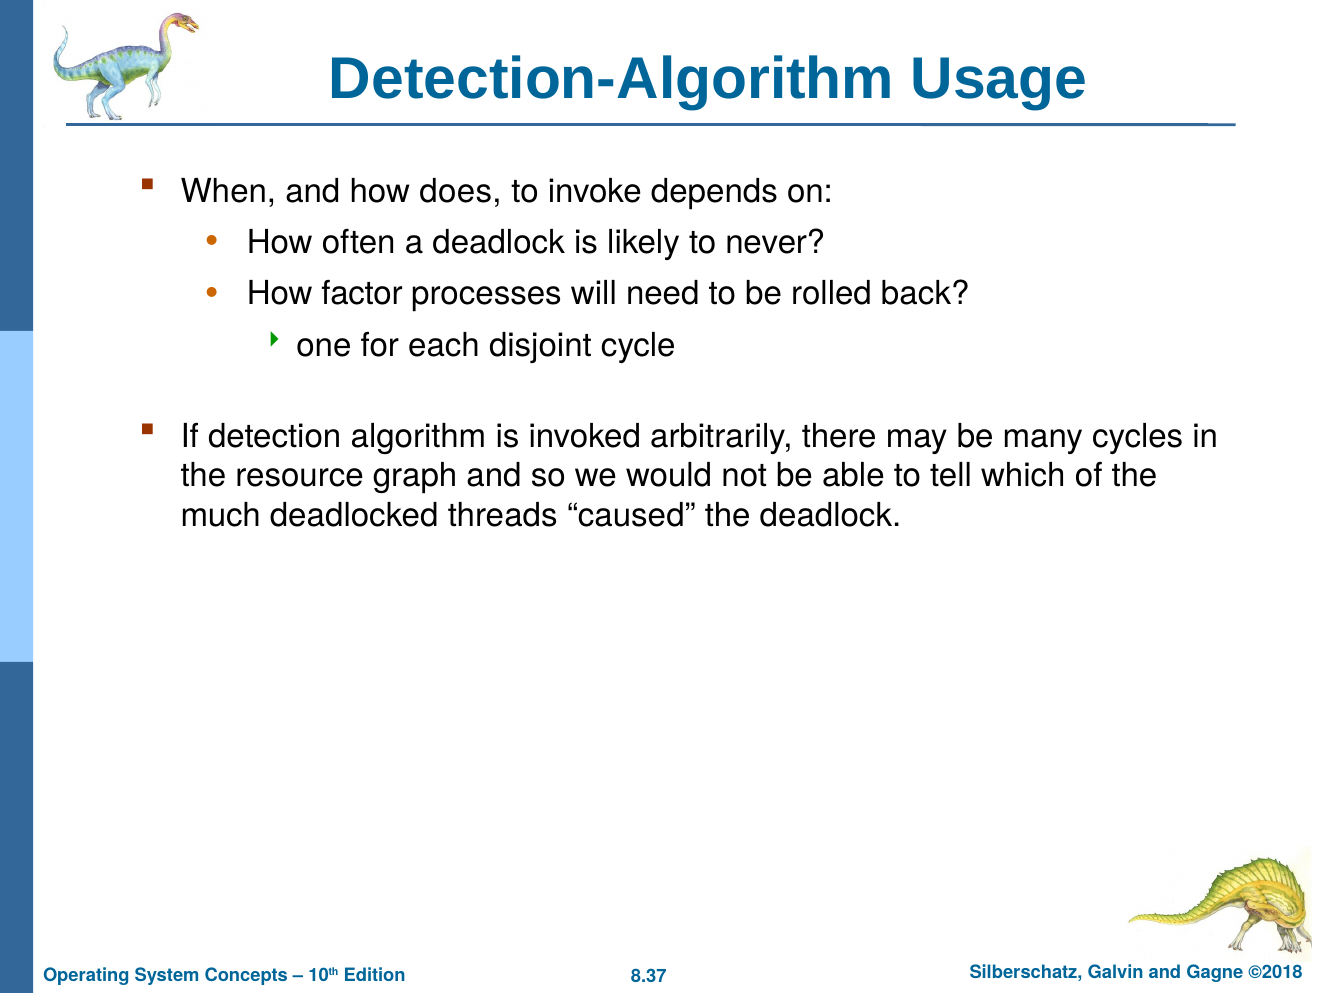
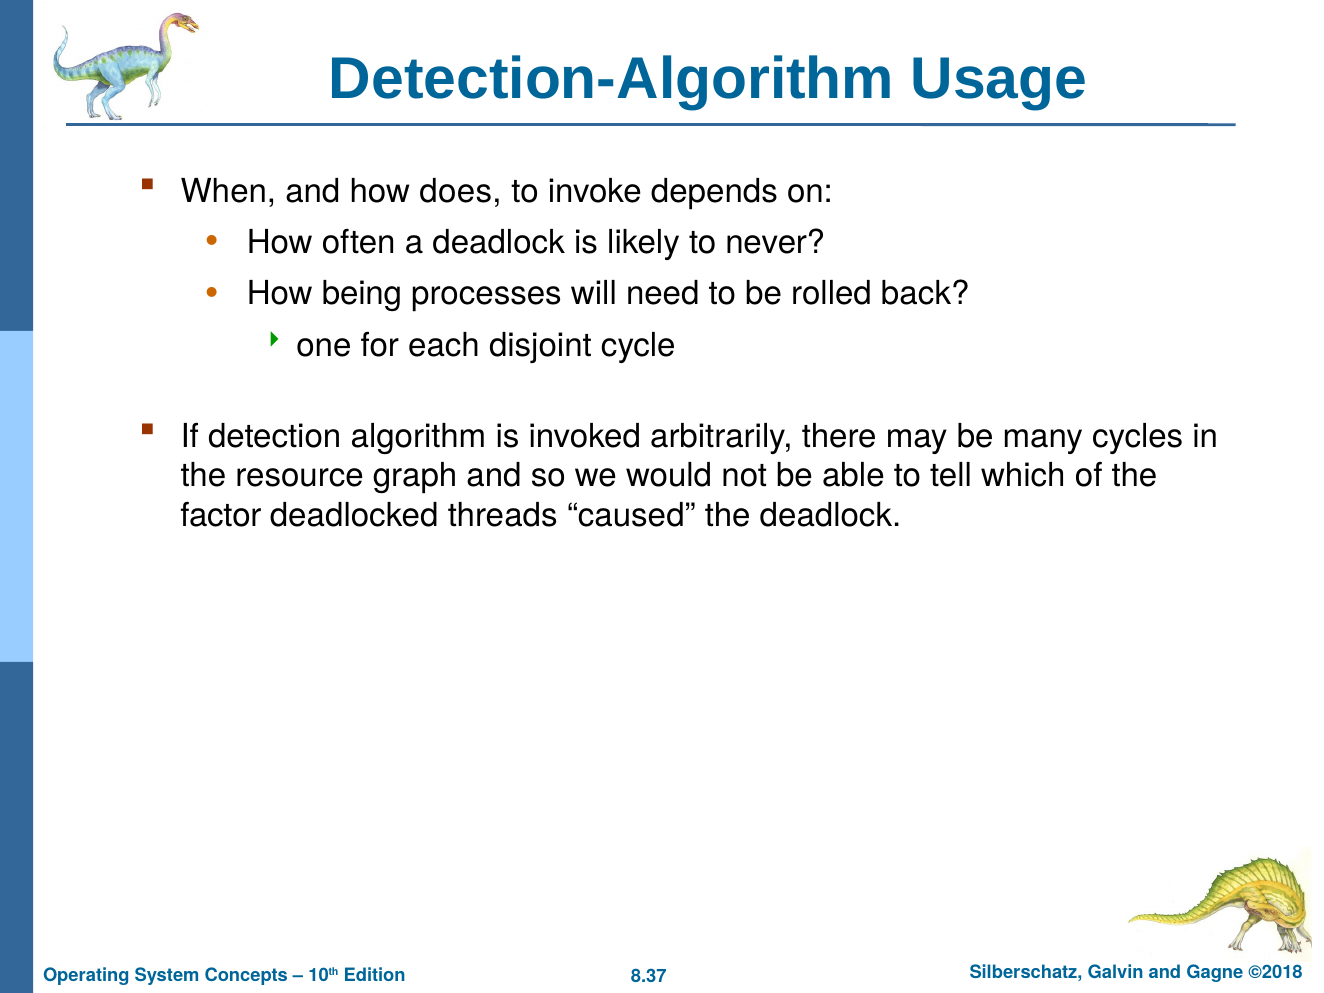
factor: factor -> being (362, 294)
much: much -> factor (221, 516)
